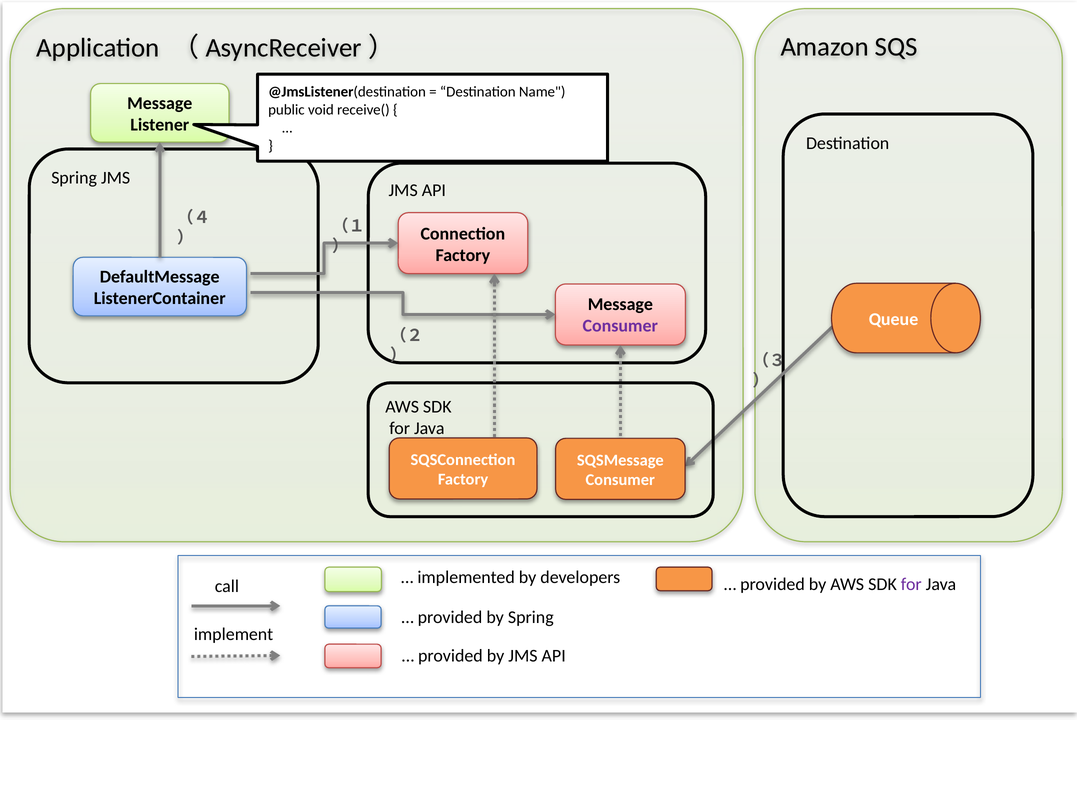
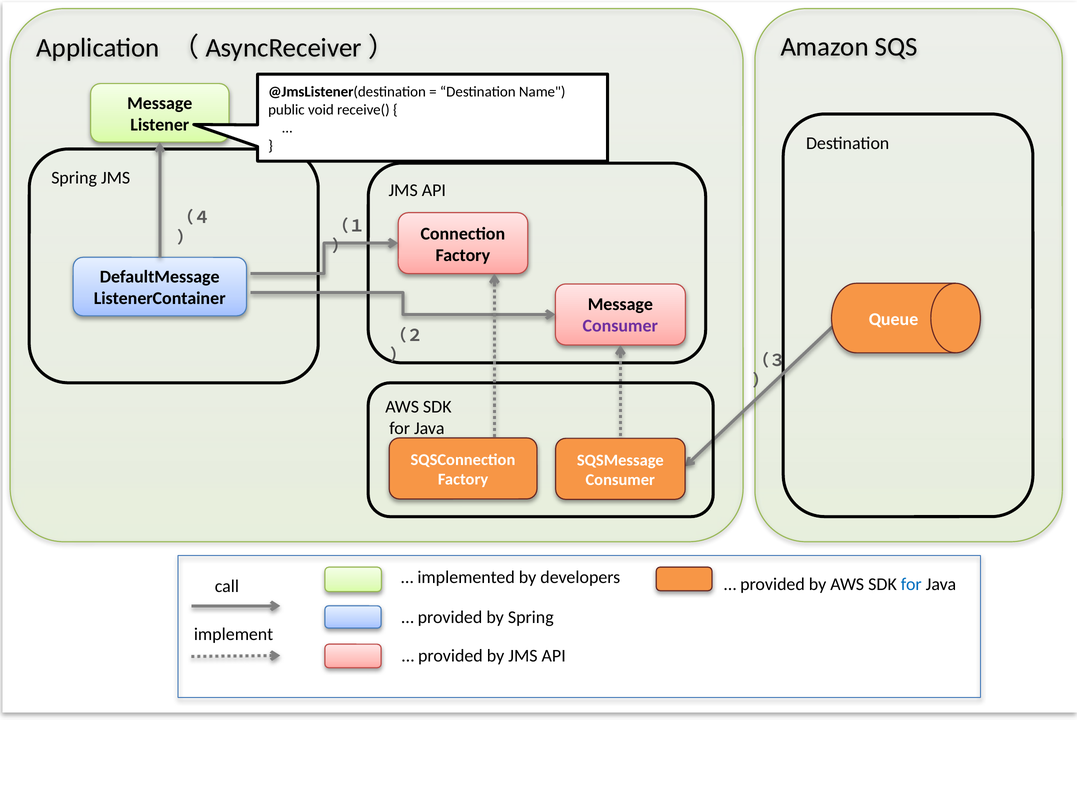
for colour: purple -> blue (911, 584)
